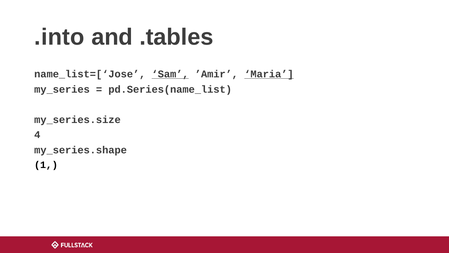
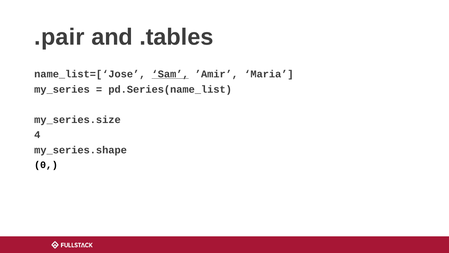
.into: .into -> .pair (59, 37)
Maria underline: present -> none (269, 74)
1: 1 -> 0 (46, 165)
